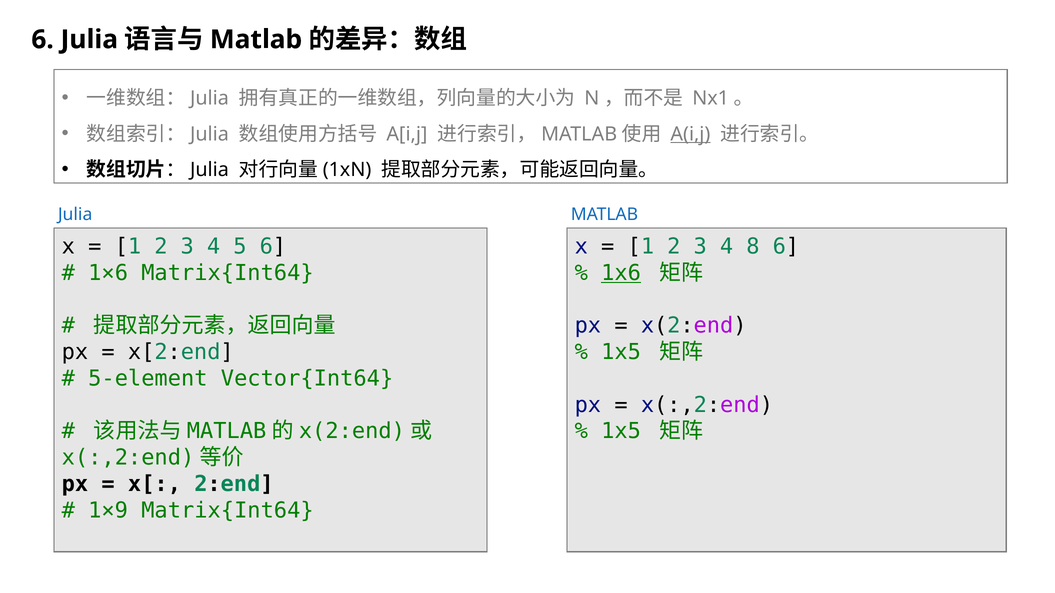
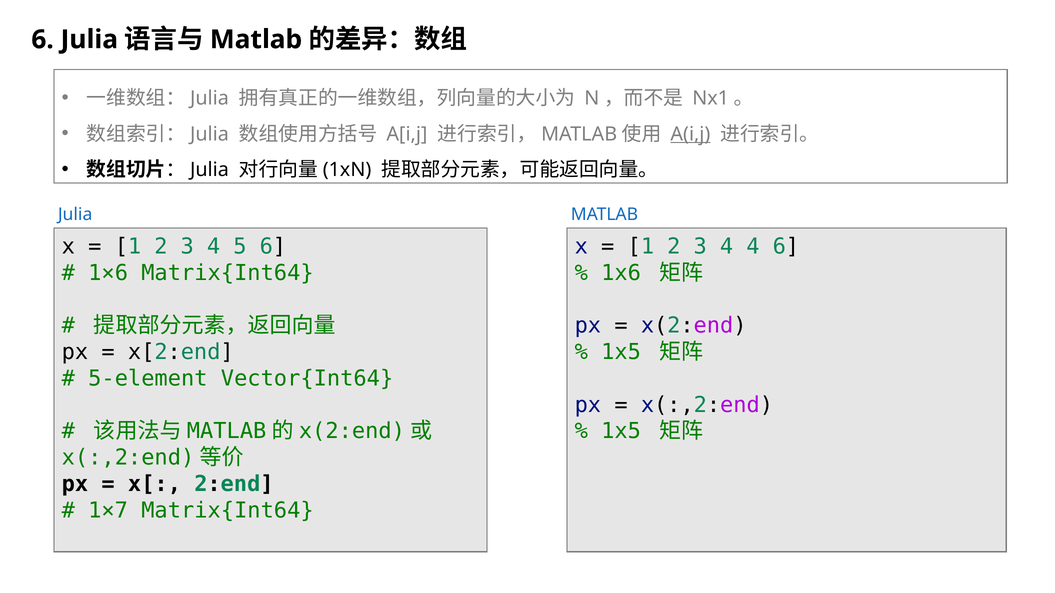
4 8: 8 -> 4 (753, 247)
1x6 underline: present -> none (621, 273)
1×9: 1×9 -> 1×7 (108, 511)
